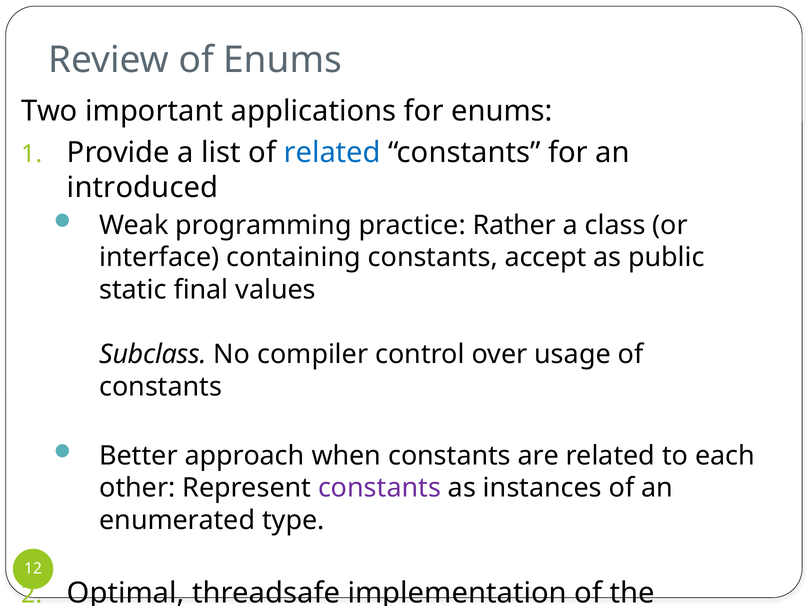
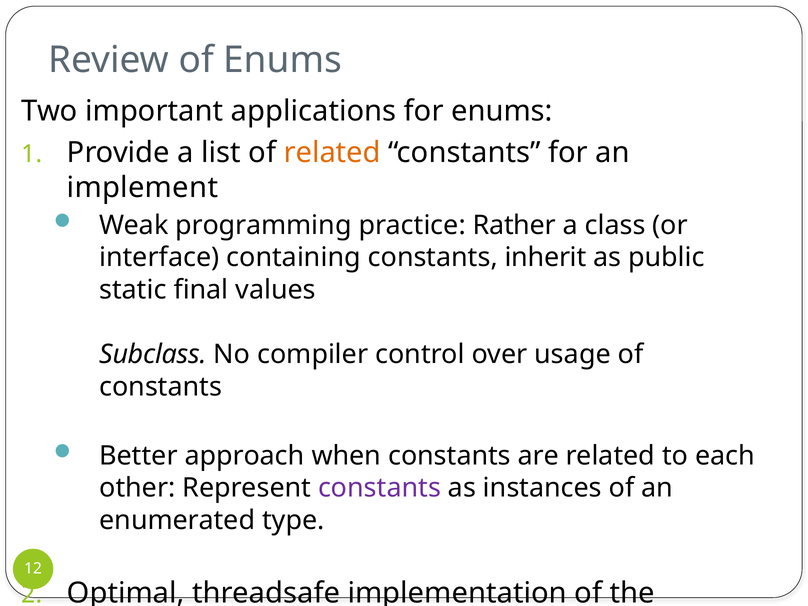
related colour: blue -> orange (332, 153)
introduced: introduced -> implement (142, 188)
accept: accept -> inherit (546, 258)
